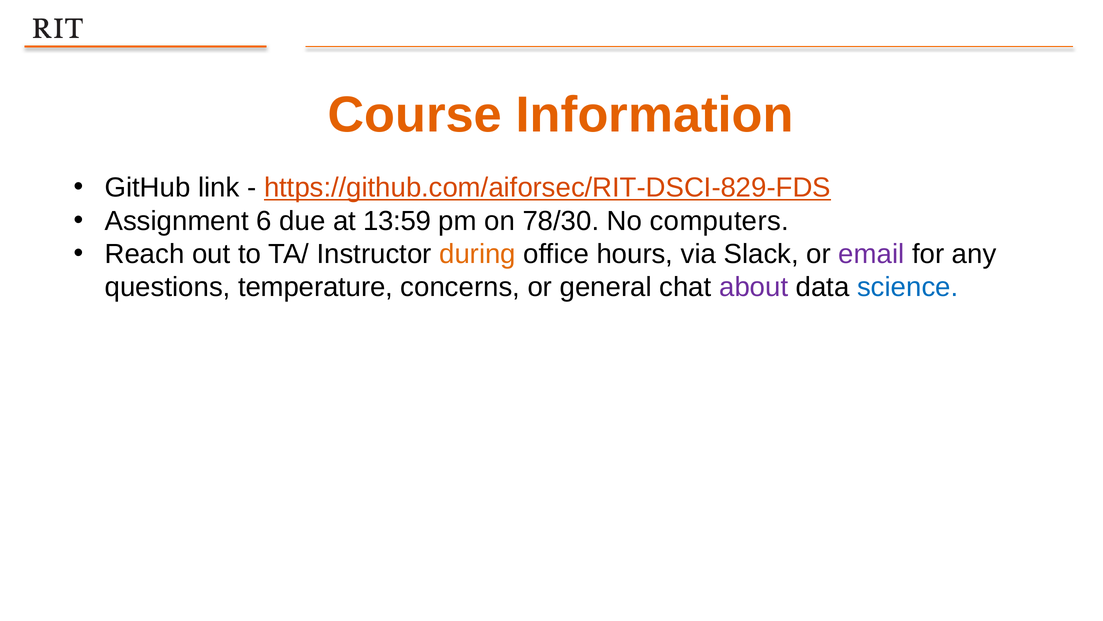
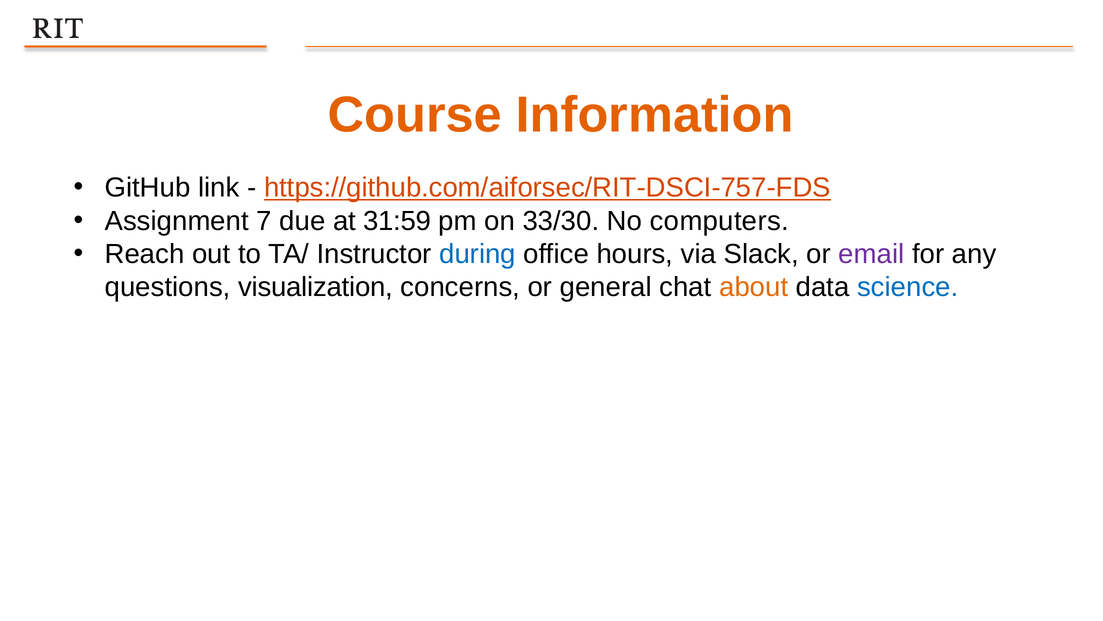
https://github.com/aiforsec/RIT-DSCI-829-FDS: https://github.com/aiforsec/RIT-DSCI-829-FDS -> https://github.com/aiforsec/RIT-DSCI-757-FDS (547, 188)
6: 6 -> 7 (264, 221)
13:59: 13:59 -> 31:59 (397, 221)
78/30: 78/30 -> 33/30 (561, 221)
during colour: orange -> blue (478, 254)
temperature: temperature -> visualization (316, 287)
about colour: purple -> orange (754, 287)
